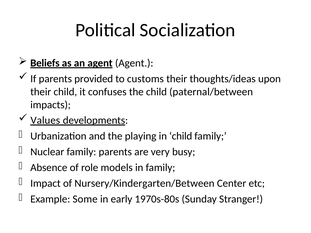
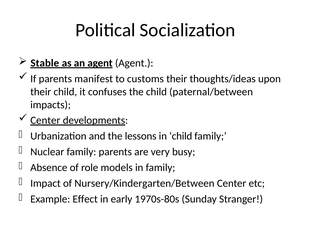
Beliefs: Beliefs -> Stable (45, 63)
provided: provided -> manifest (94, 79)
Values: Values -> Center (45, 121)
playing: playing -> lessons (141, 136)
Some: Some -> Effect (85, 199)
